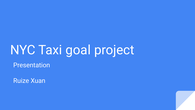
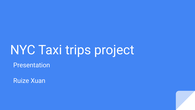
goal: goal -> trips (78, 50)
